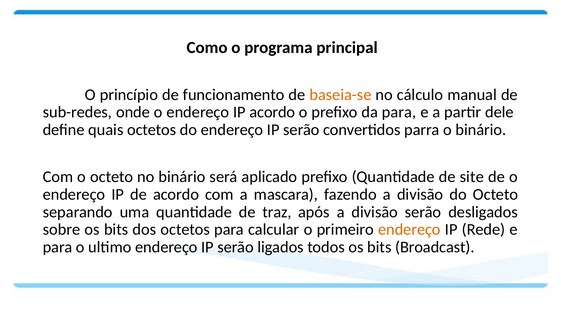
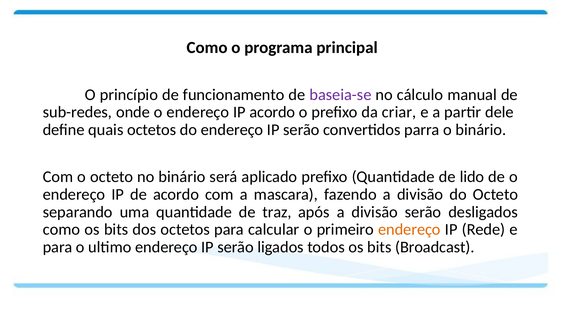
baseia-se colour: orange -> purple (340, 95)
da para: para -> criar (399, 112)
site: site -> lido (472, 177)
sobre: sobre -> como (61, 230)
